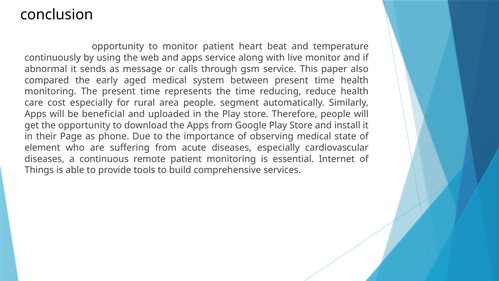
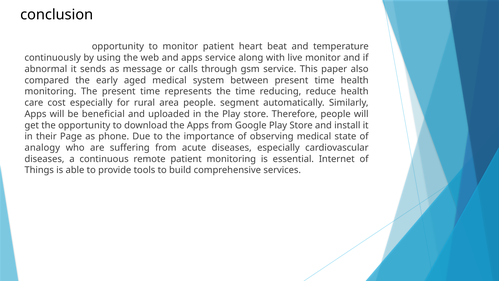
element: element -> analogy (42, 148)
